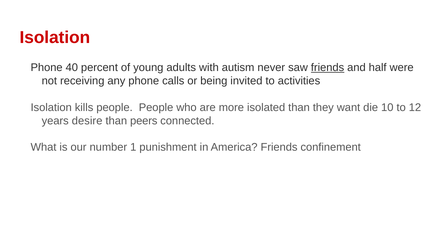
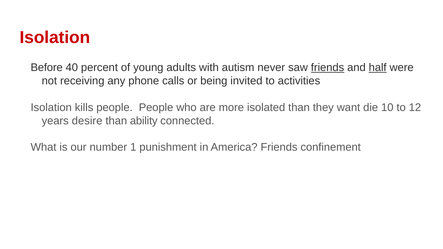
Phone: Phone -> Before (47, 68)
half underline: none -> present (378, 68)
peers: peers -> ability (144, 121)
